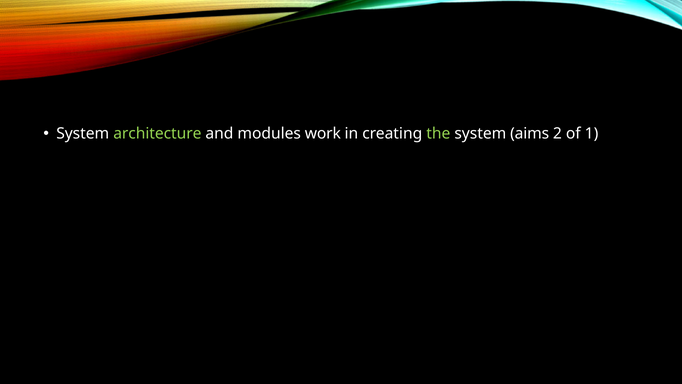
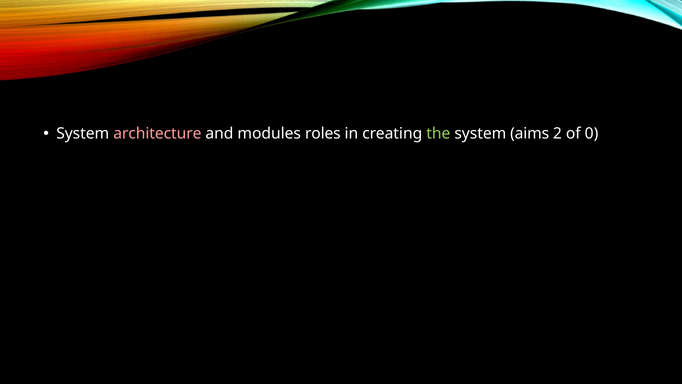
architecture colour: light green -> pink (157, 134)
work: work -> roles (323, 134)
1: 1 -> 0 (592, 134)
